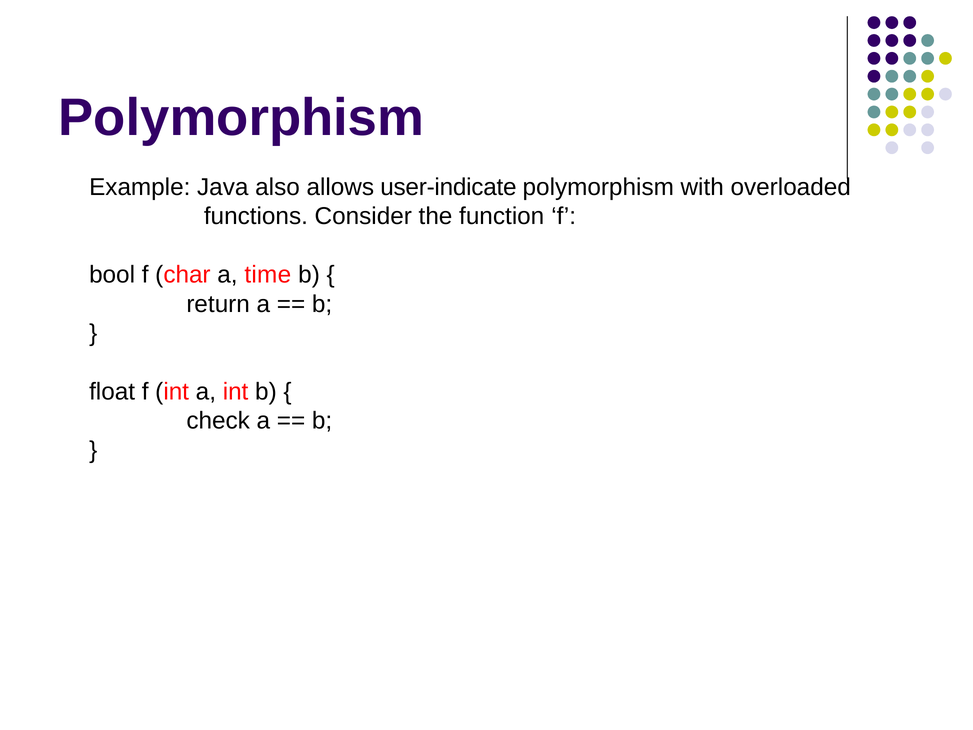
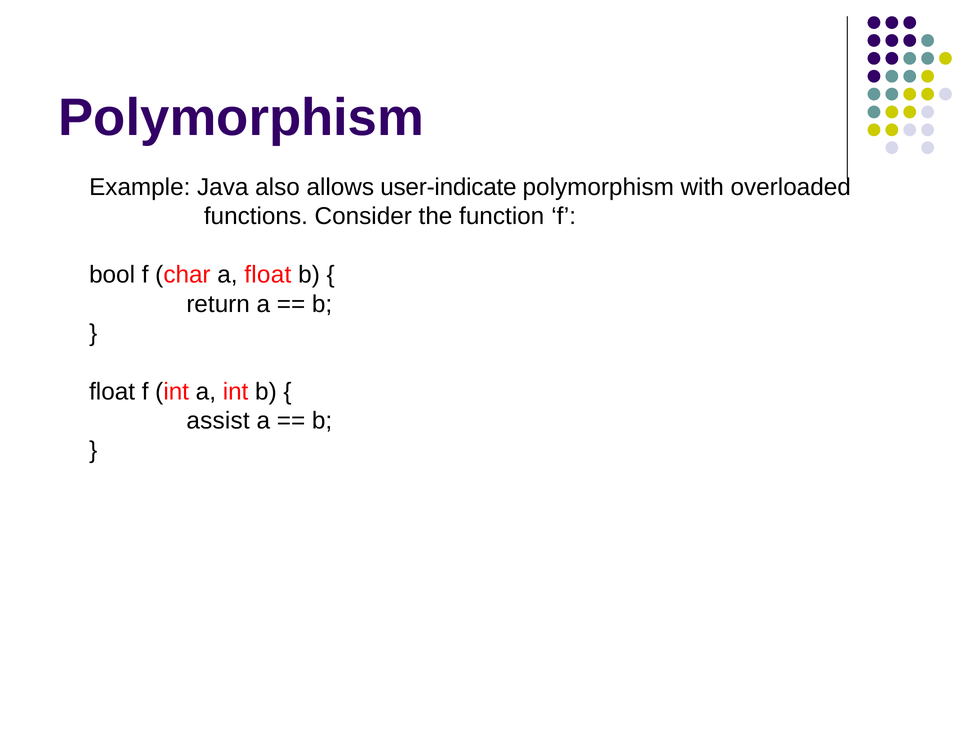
a time: time -> float (268, 275)
check: check -> assist (218, 421)
